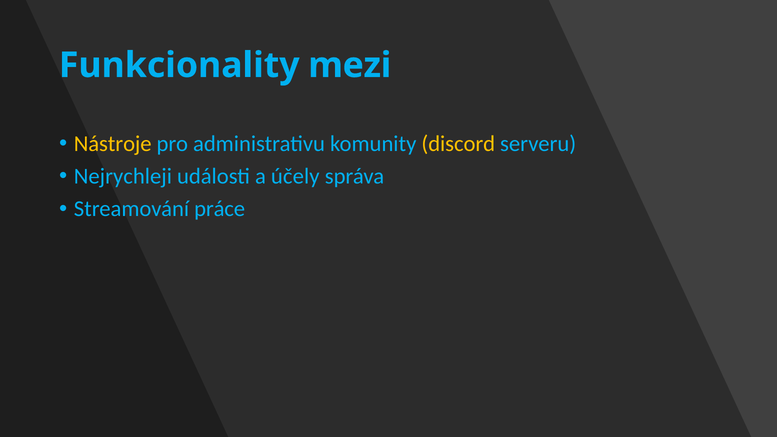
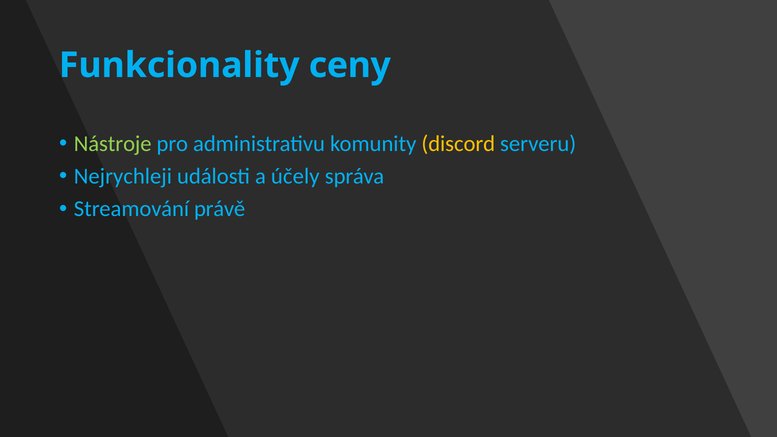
mezi: mezi -> ceny (350, 65)
Nástroje colour: yellow -> light green (113, 144)
práce: práce -> právě (220, 209)
